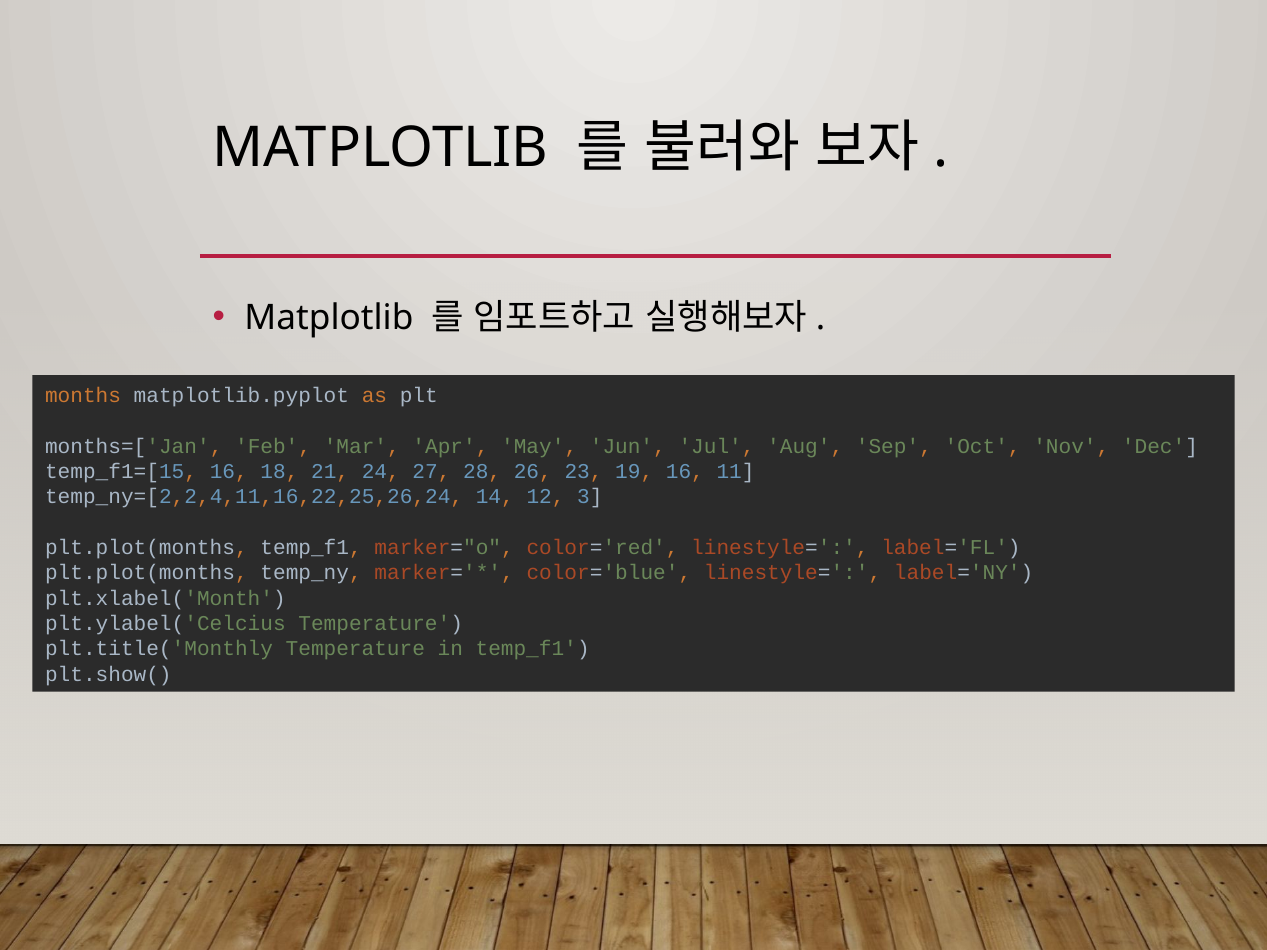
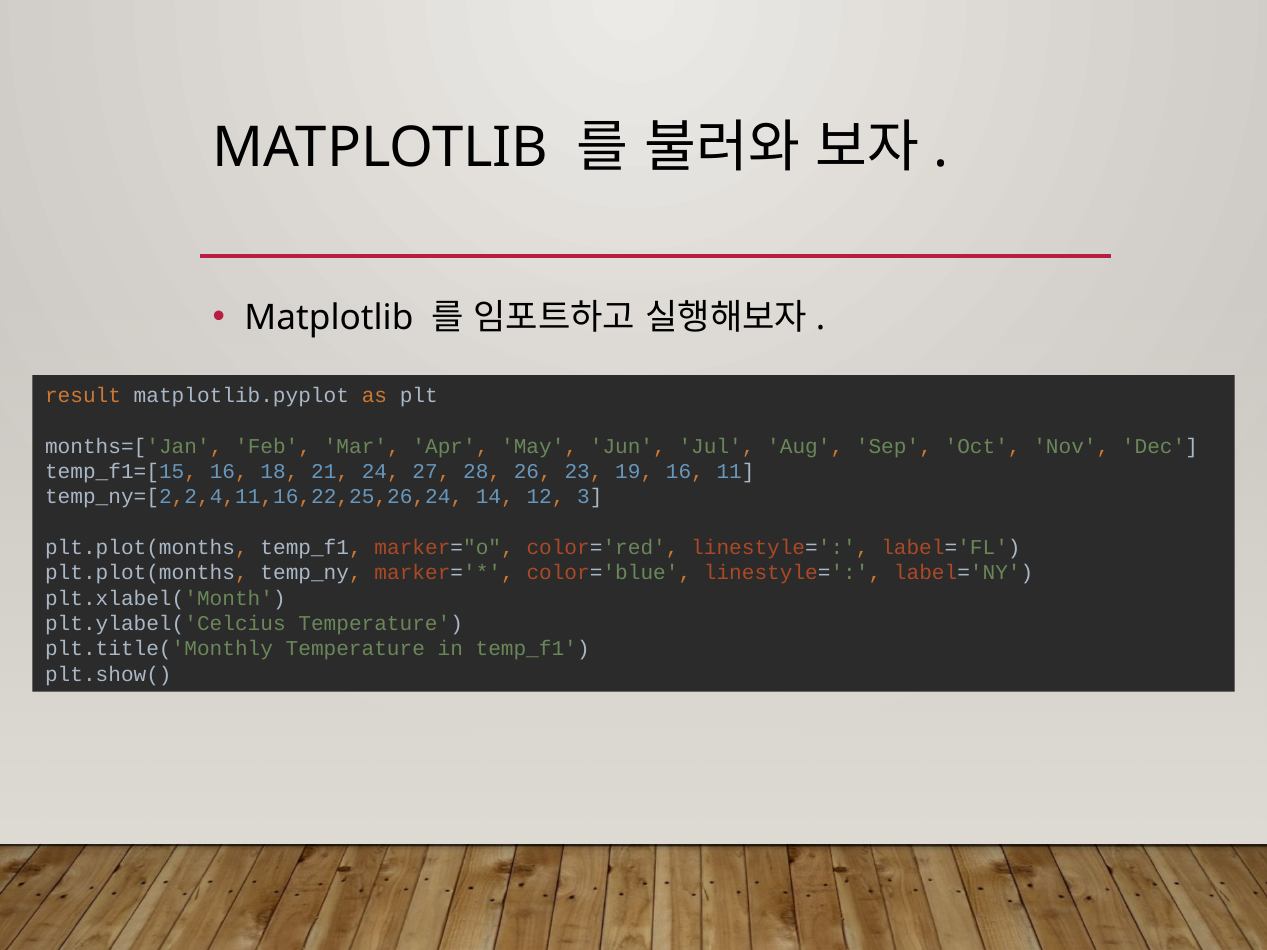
months: months -> result (83, 396)
